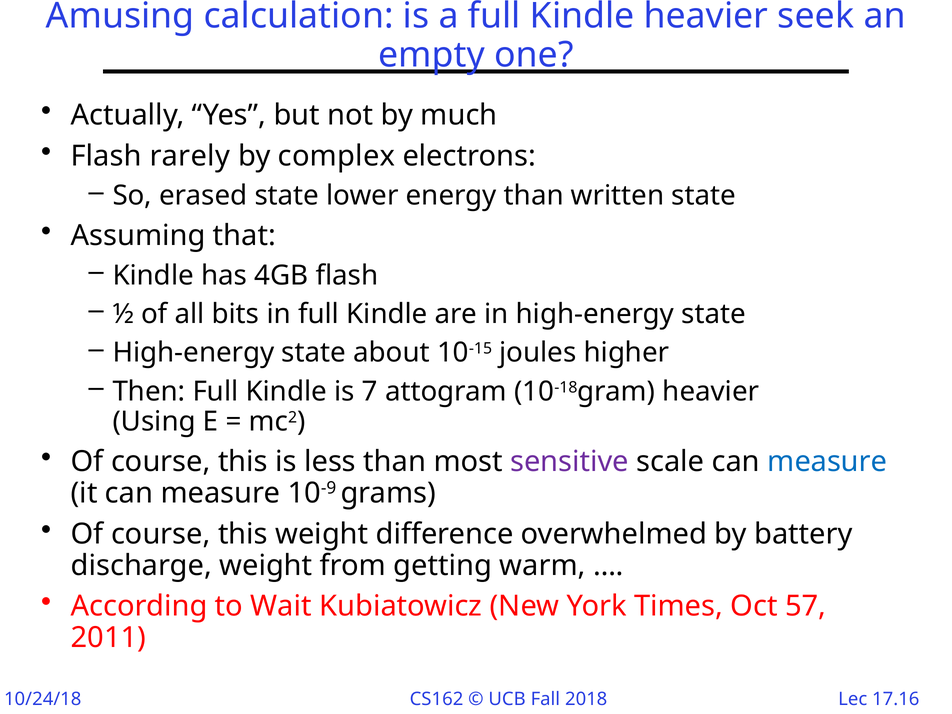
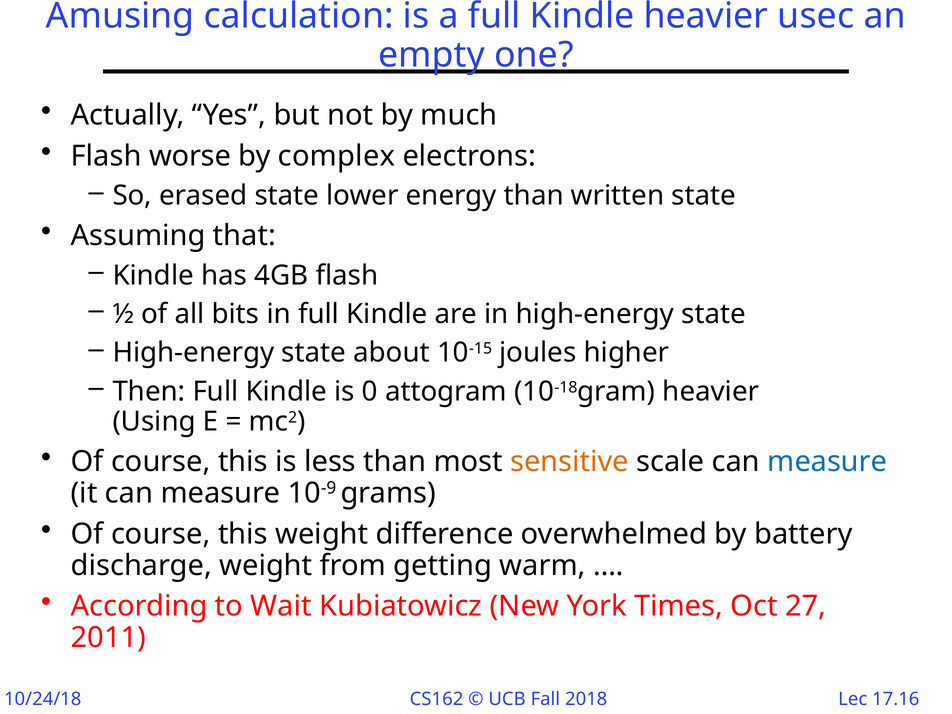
seek: seek -> usec (816, 16)
rarely: rarely -> worse (190, 156)
7: 7 -> 0 (370, 391)
sensitive colour: purple -> orange (570, 462)
57: 57 -> 27 (806, 606)
